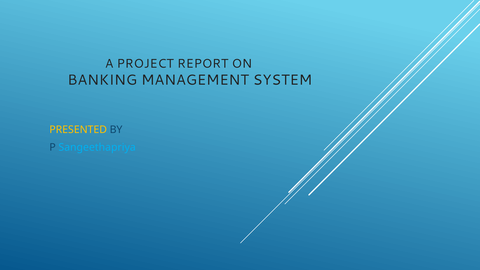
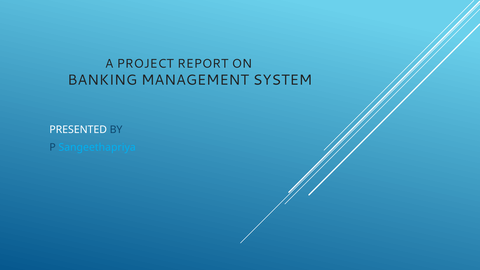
PRESENTED colour: yellow -> white (78, 130)
